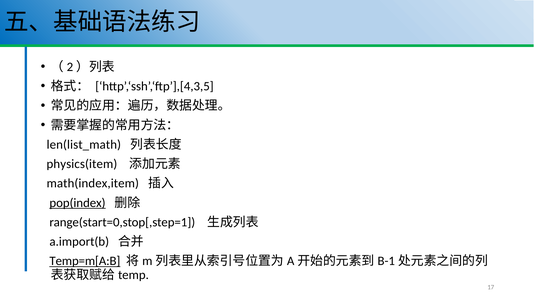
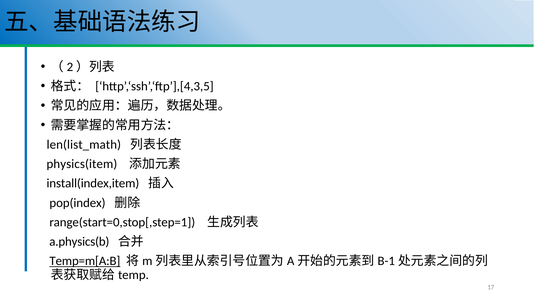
math(index,item: math(index,item -> install(index,item (93, 183)
pop(index underline: present -> none (78, 203)
a.import(b: a.import(b -> a.physics(b (79, 242)
